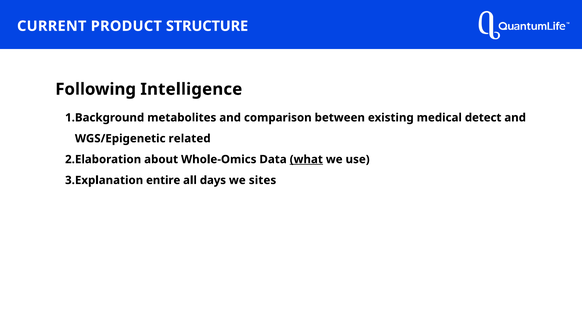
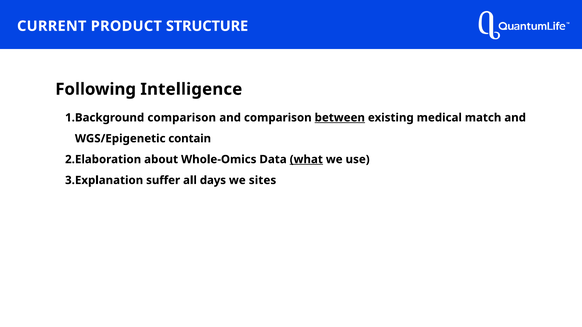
metabolites: metabolites -> comparison (182, 118)
between underline: none -> present (340, 118)
detect: detect -> match (483, 118)
related: related -> contain (190, 139)
entire: entire -> suffer (163, 180)
